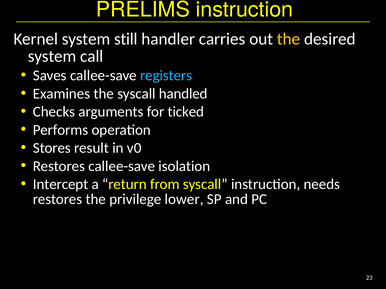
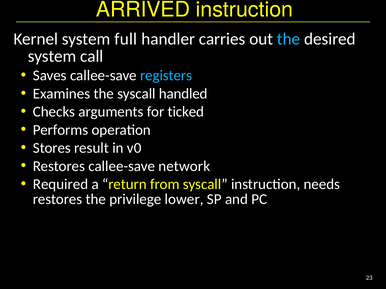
PRELIMS: PRELIMS -> ARRIVED (143, 10)
still: still -> full (126, 39)
the colour: yellow -> light blue (289, 39)
isolation: isolation -> network (184, 166)
Intercept: Intercept -> Required (61, 185)
